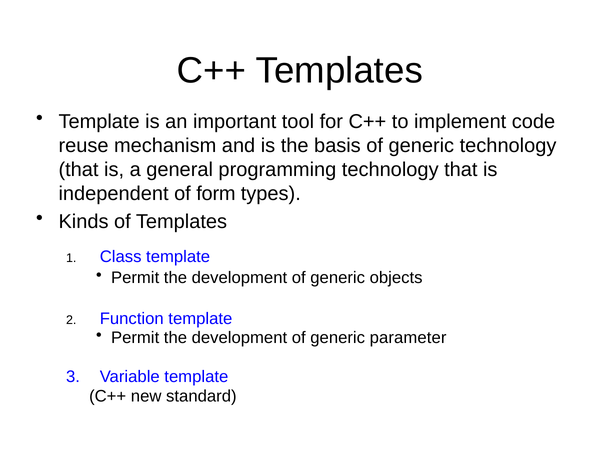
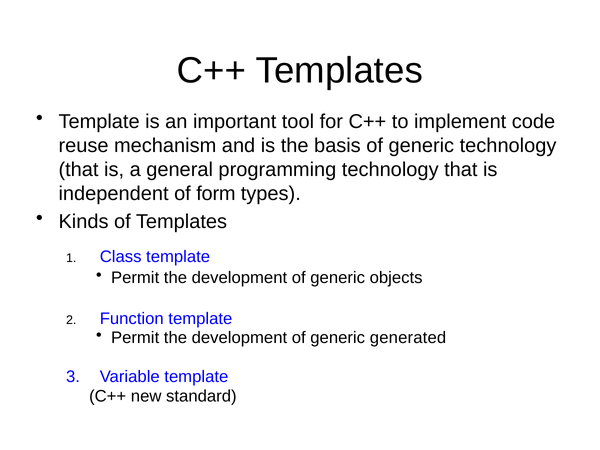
parameter: parameter -> generated (408, 338)
